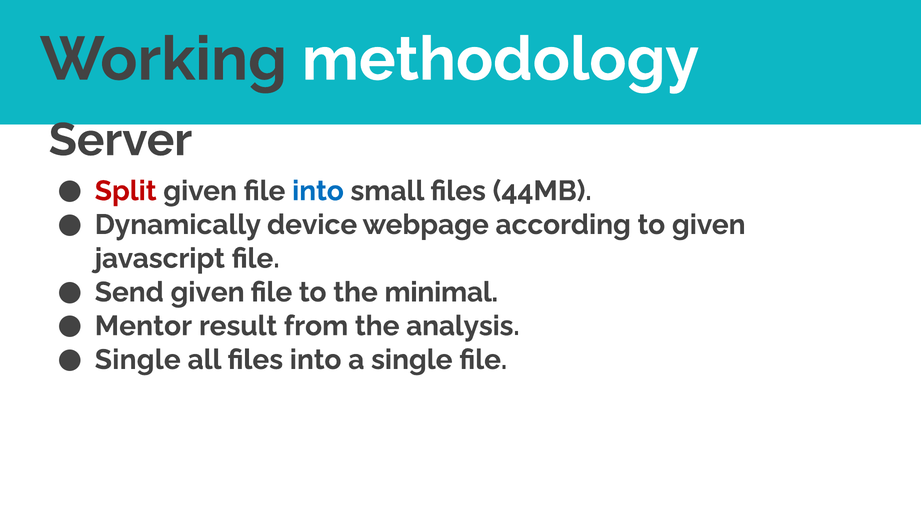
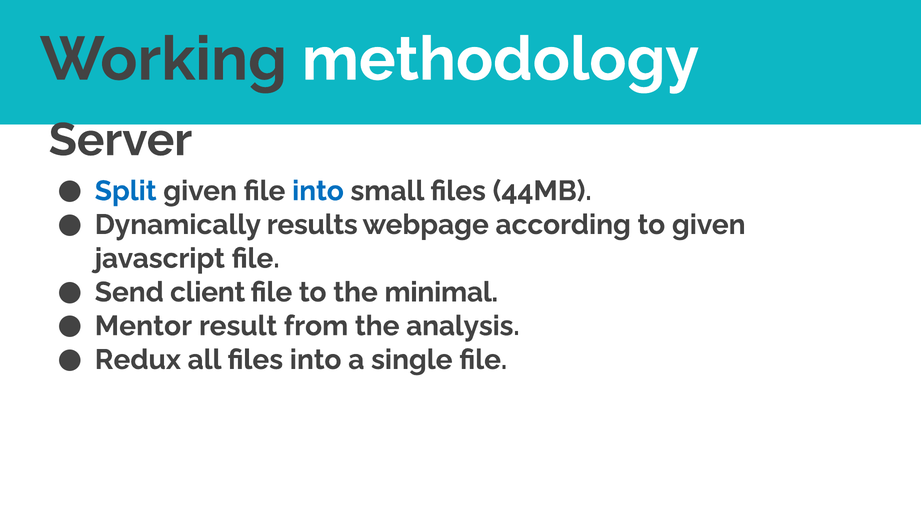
Split colour: red -> blue (126, 191)
device: device -> results (312, 225)
Send given: given -> client (208, 292)
Single: Single -> Redux (138, 360)
